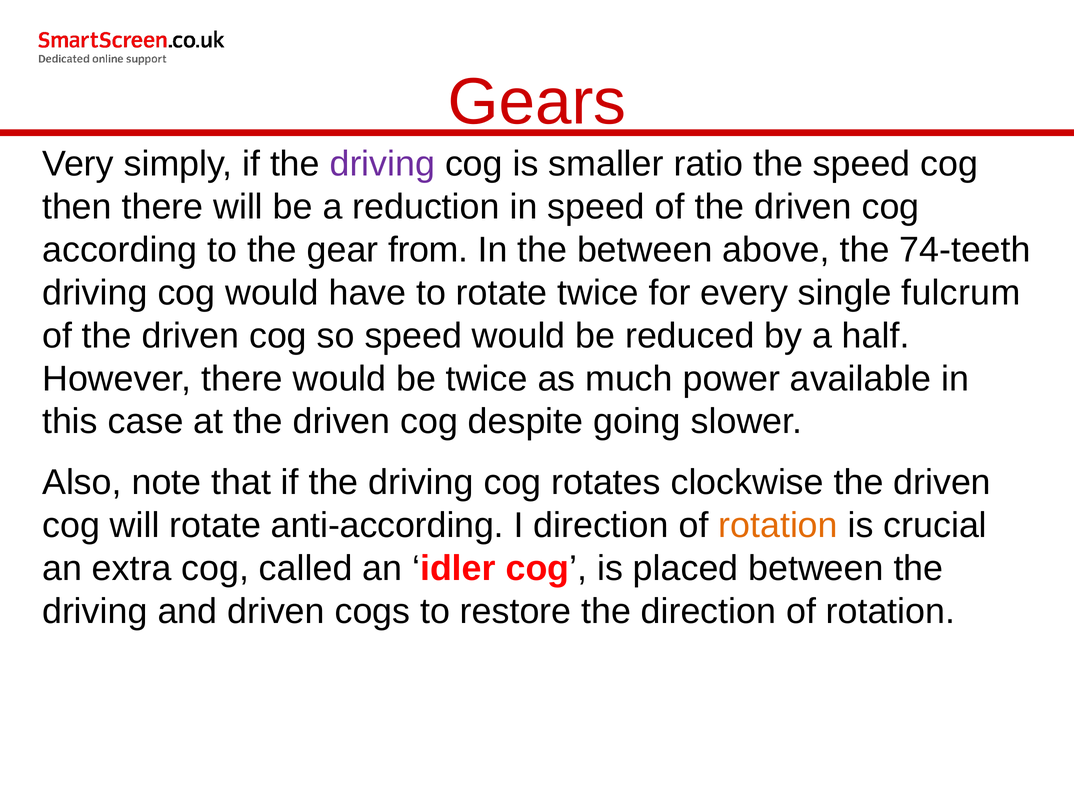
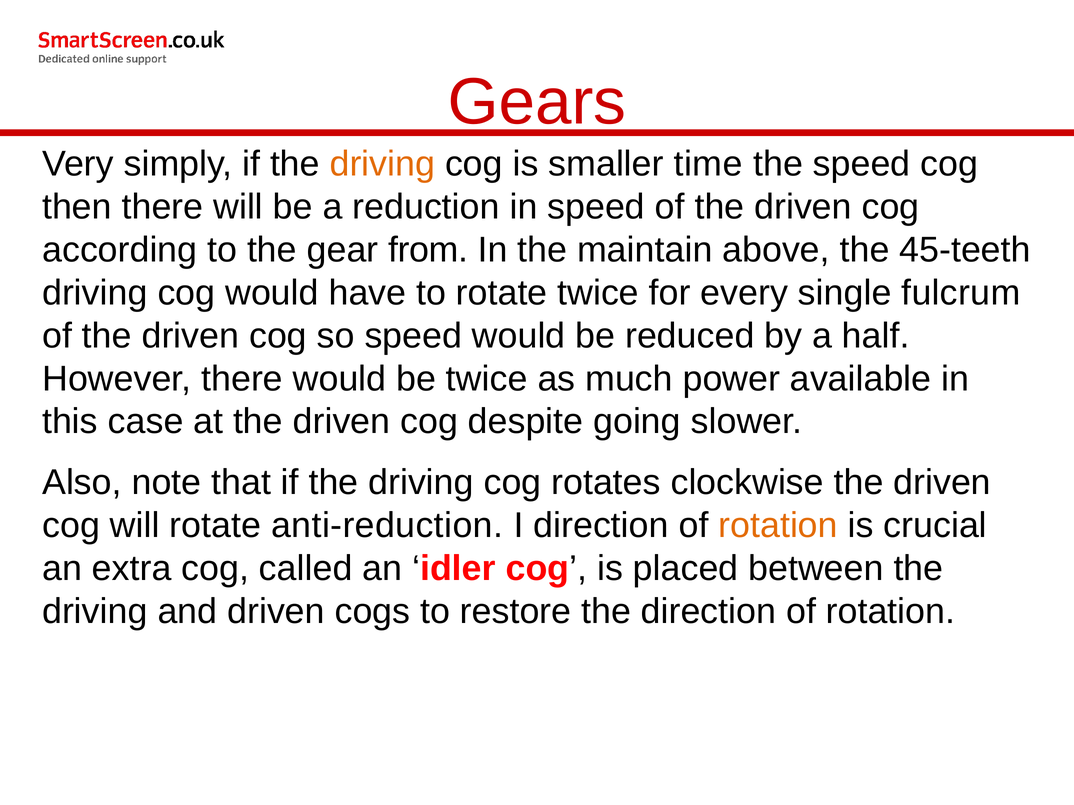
driving colour: purple -> orange (382, 164)
ratio: ratio -> time (708, 164)
the between: between -> maintain (645, 250)
74‑teeth: 74‑teeth -> 45‑teeth (965, 250)
anti‑according: anti‑according -> anti‑reduction (387, 526)
